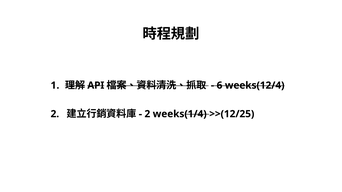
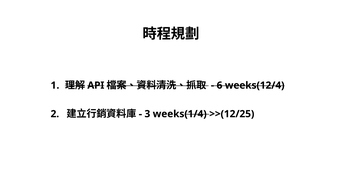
2: 2 -> 3 (147, 114)
